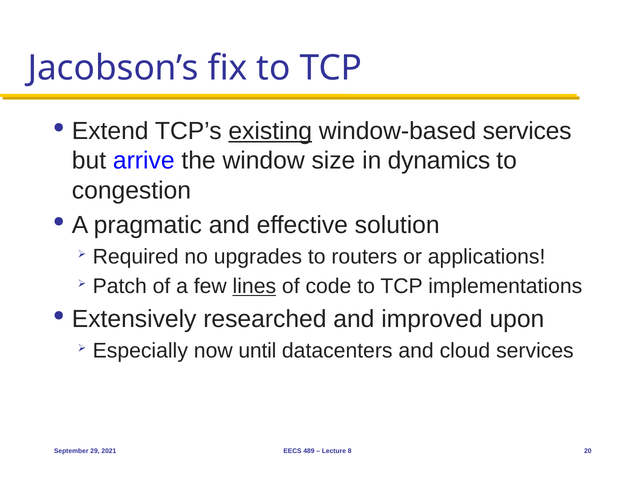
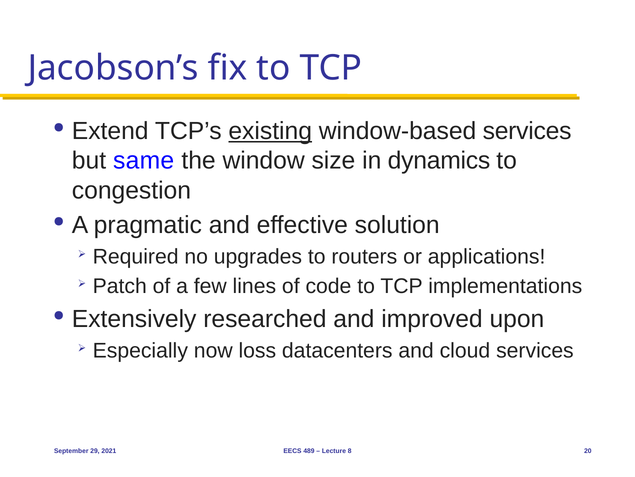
arrive: arrive -> same (144, 161)
lines underline: present -> none (254, 286)
until: until -> loss (257, 350)
